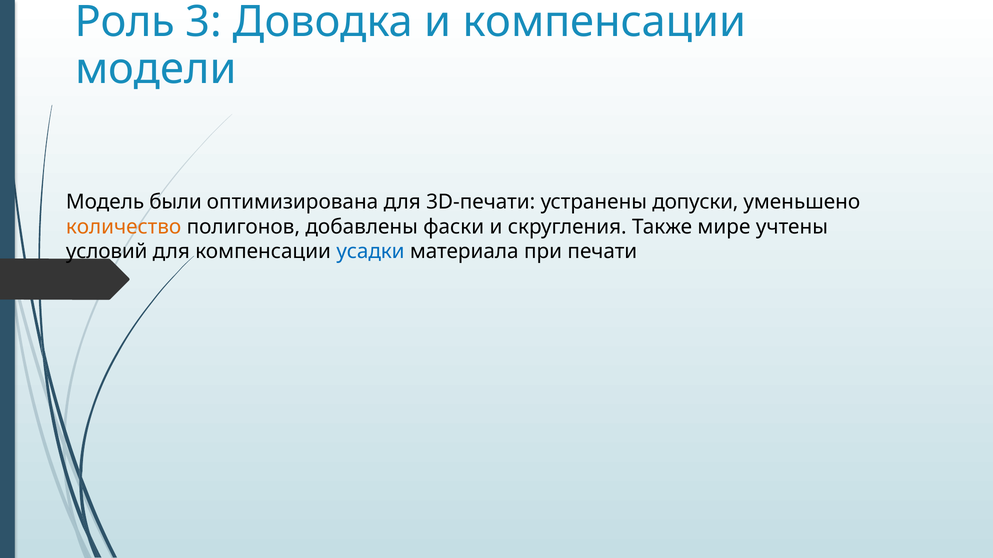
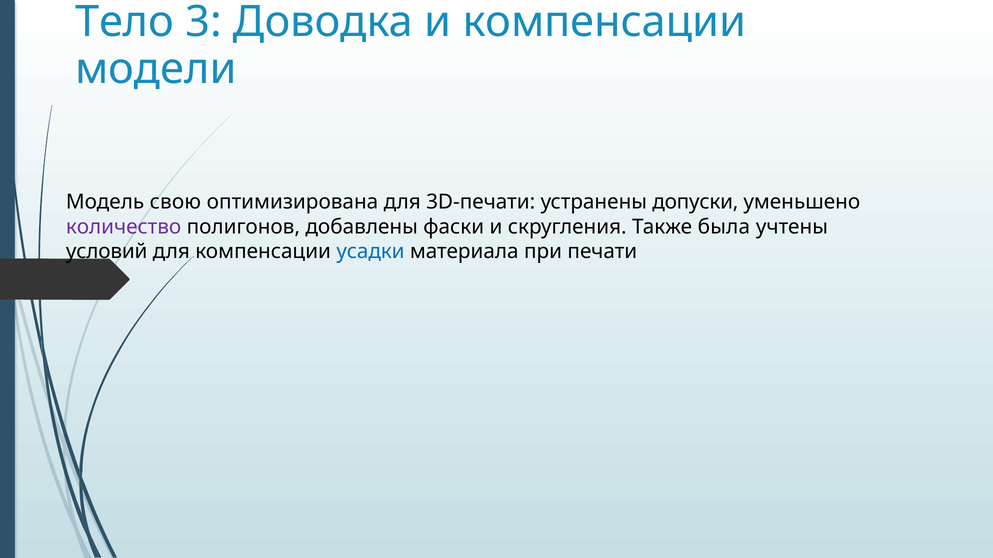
Роль: Роль -> Тело (125, 22)
были: были -> свою (175, 202)
количество colour: orange -> purple (124, 227)
мире: мире -> была (724, 227)
